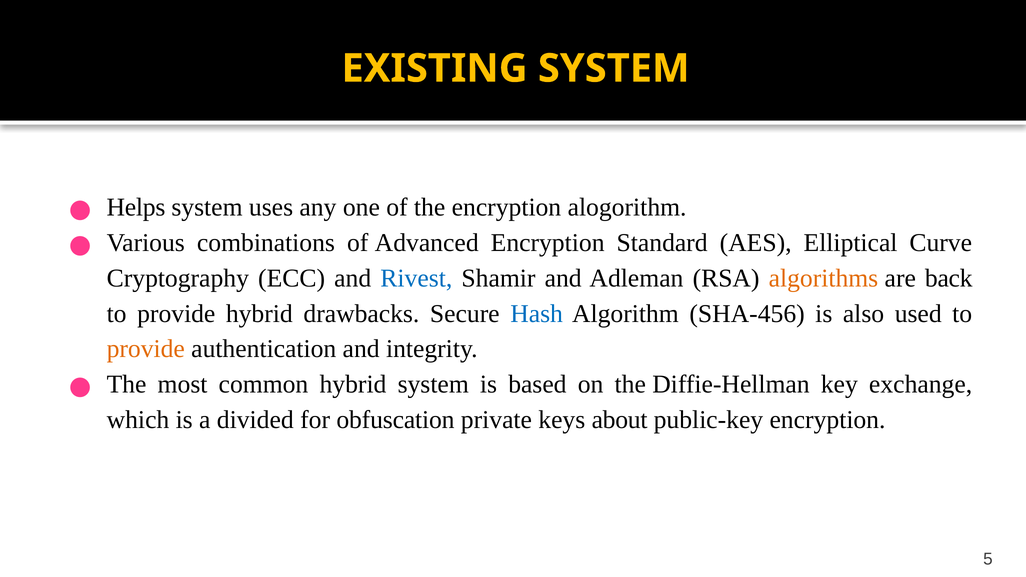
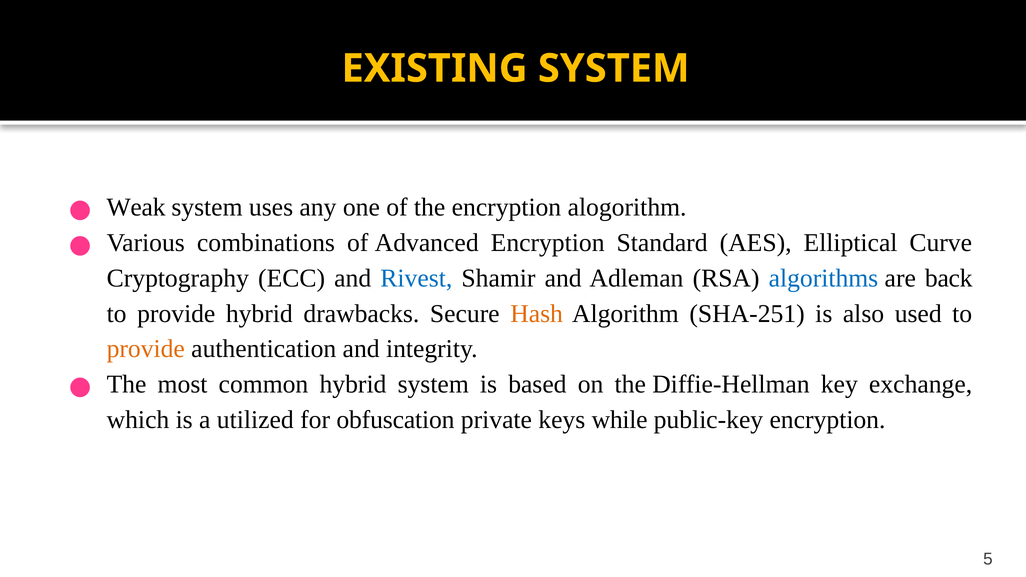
Helps: Helps -> Weak (136, 207)
algorithms colour: orange -> blue (823, 278)
Hash colour: blue -> orange (537, 314)
SHA-456: SHA-456 -> SHA-251 (747, 314)
divided: divided -> utilized (255, 420)
about: about -> while (620, 420)
